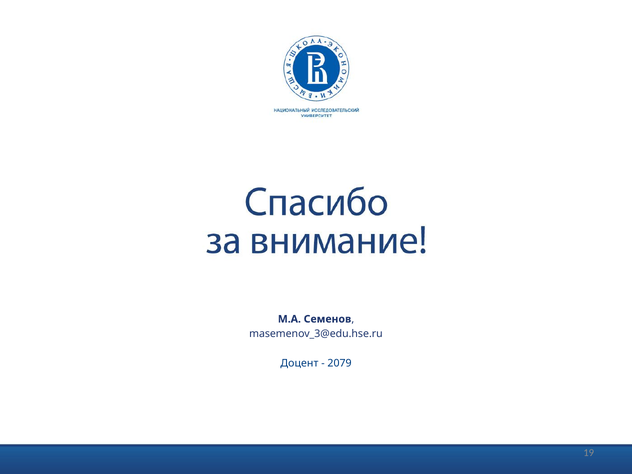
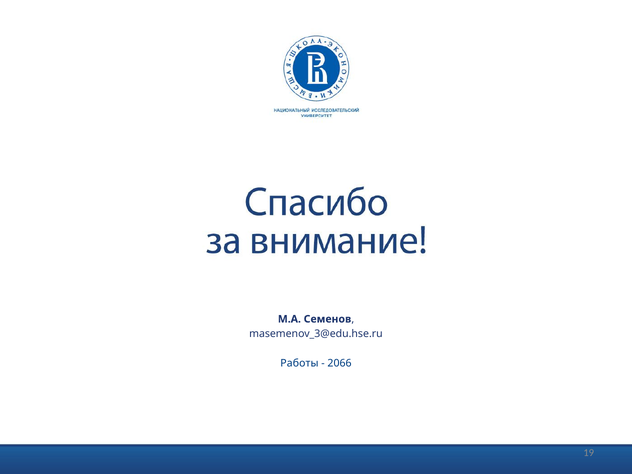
Доцент: Доцент -> Работы (299, 363)
2079: 2079 -> 2066 (340, 363)
